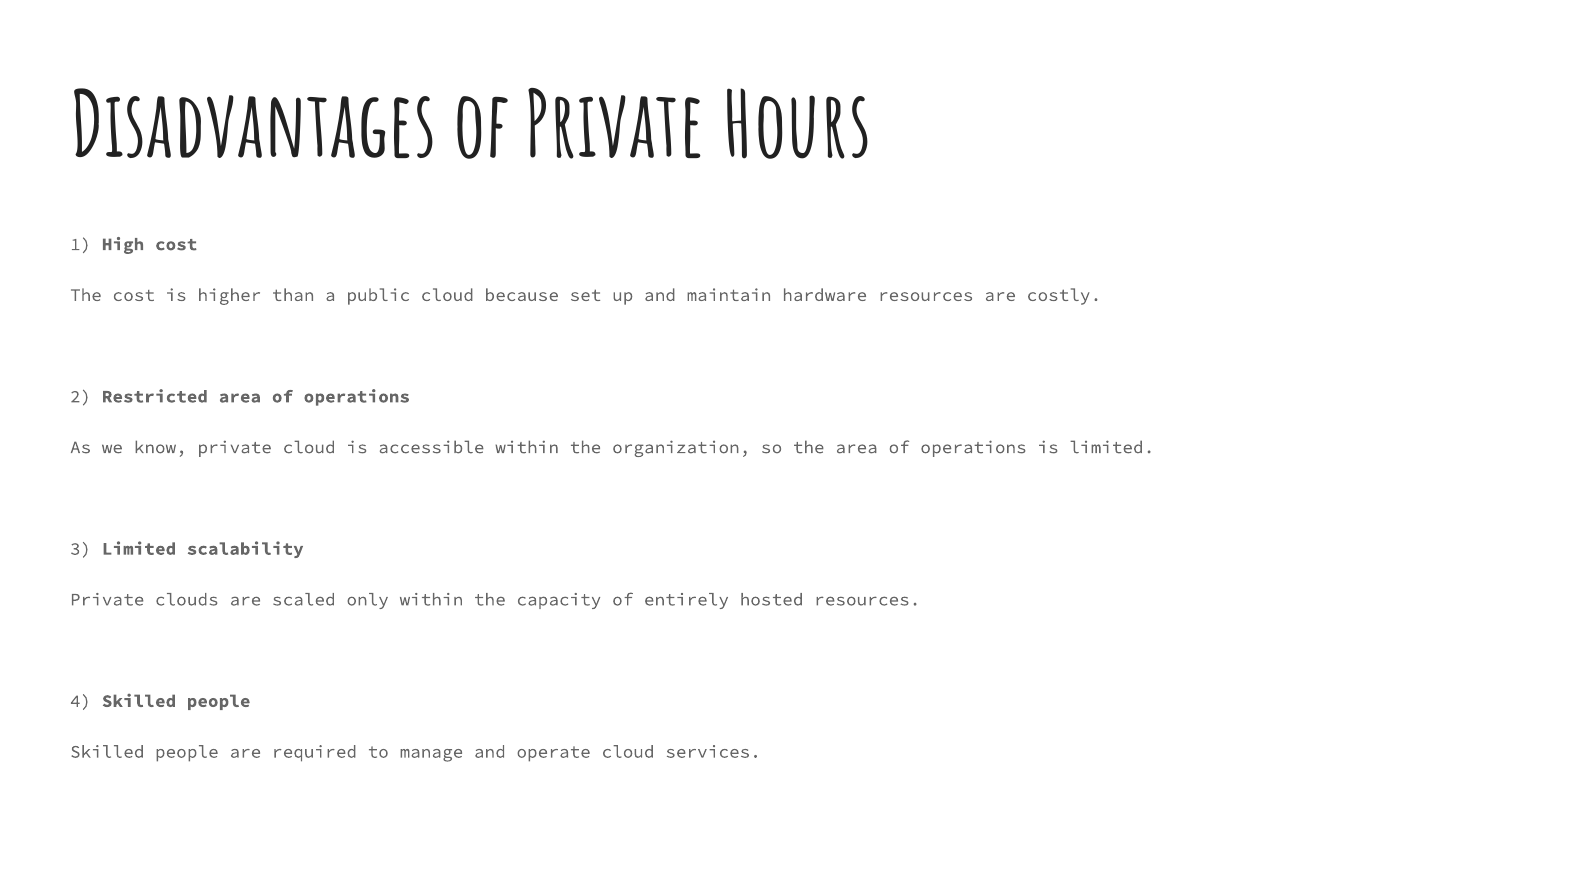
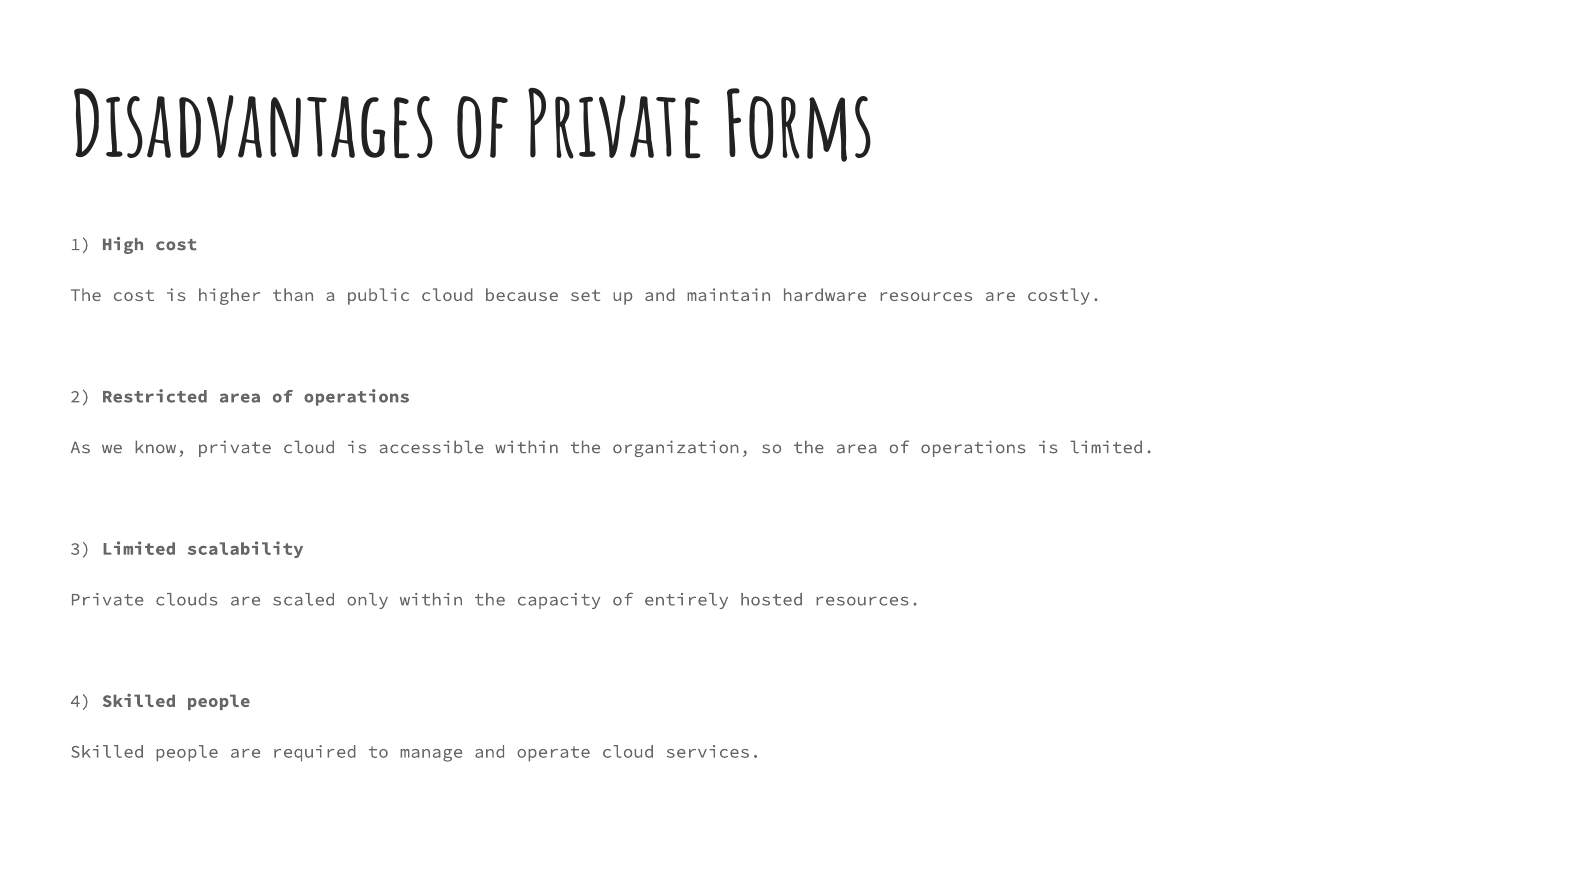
Hours: Hours -> Forms (798, 127)
